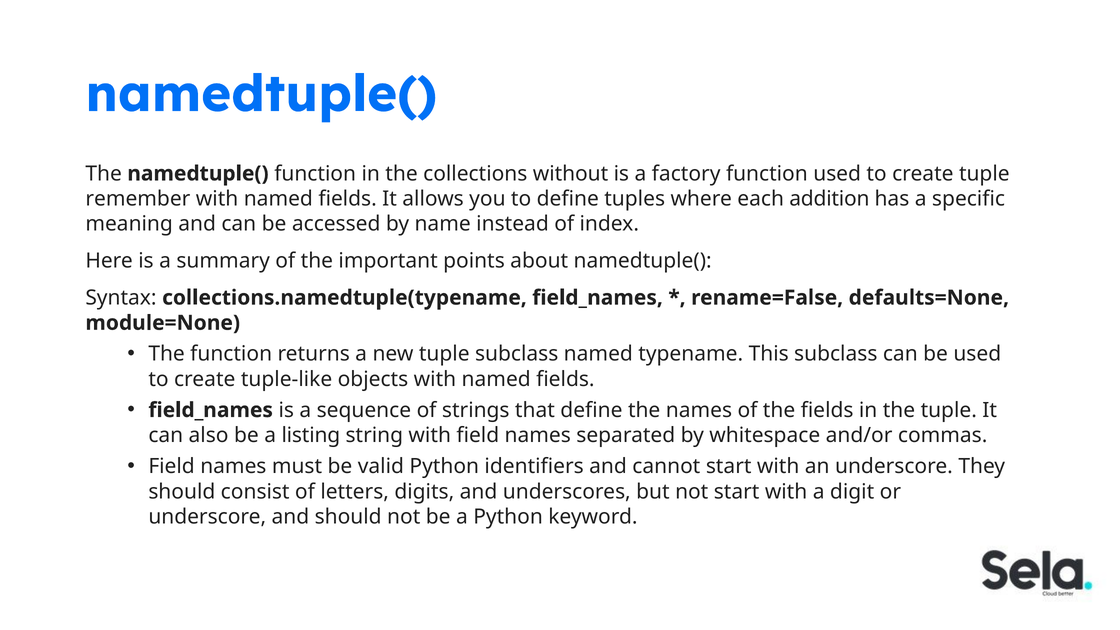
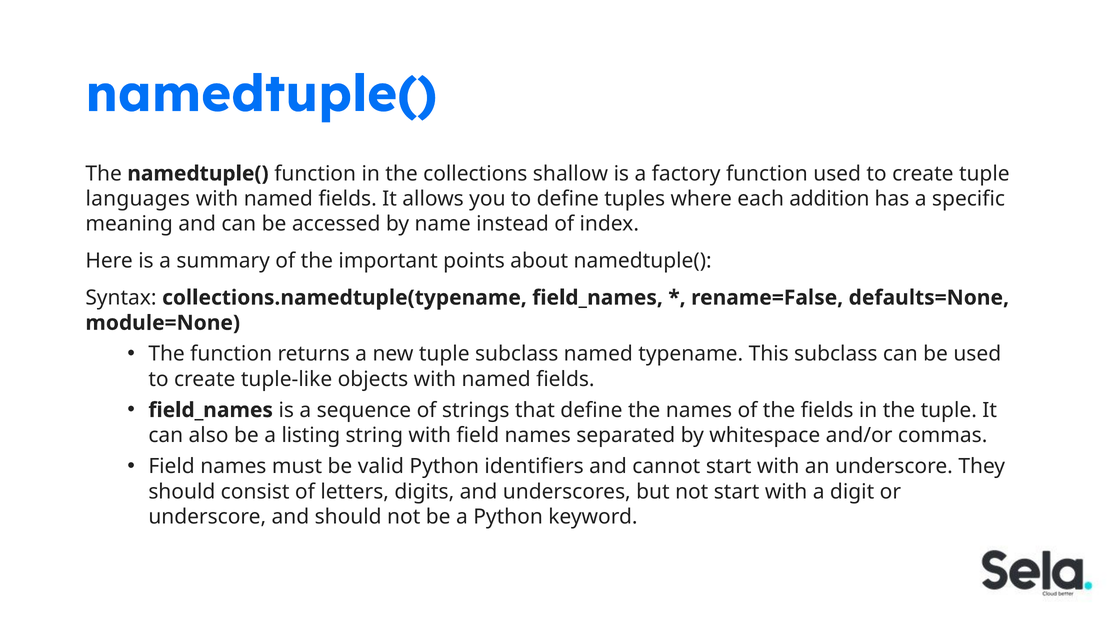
without: without -> shallow (570, 174)
remember: remember -> languages (138, 199)
